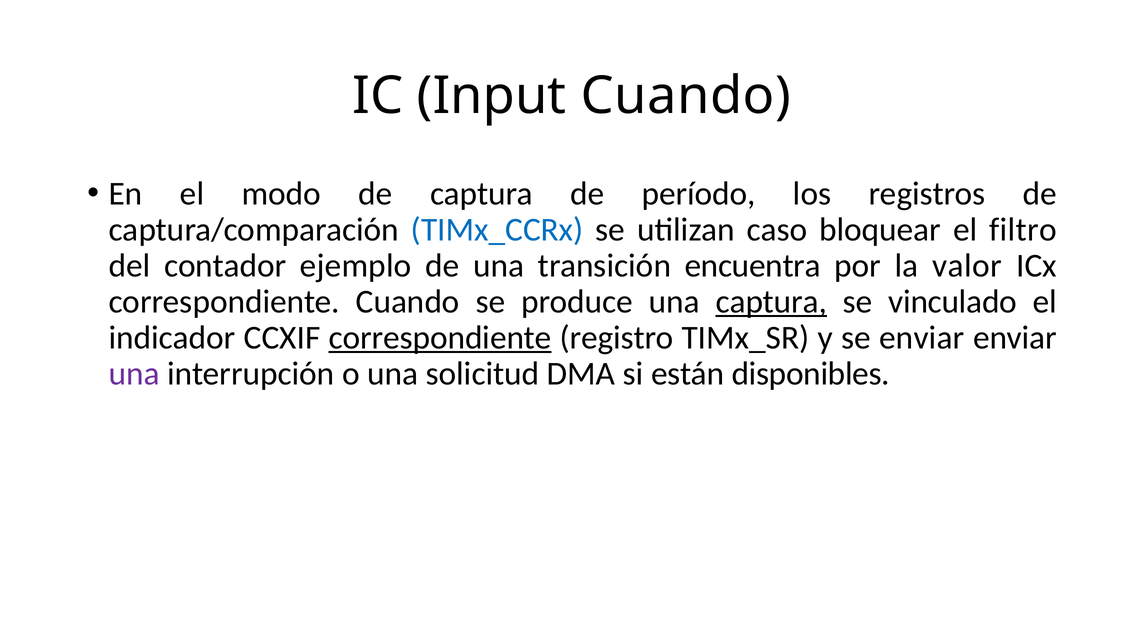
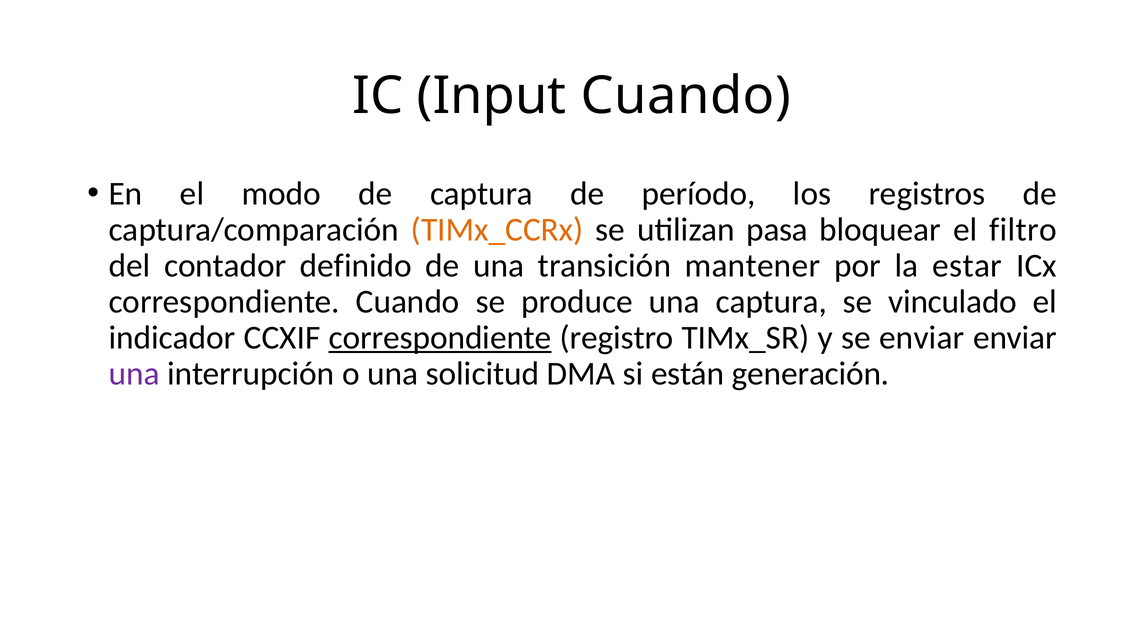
TIMx_CCRx colour: blue -> orange (497, 230)
caso: caso -> pasa (777, 230)
ejemplo: ejemplo -> definido (356, 266)
encuentra: encuentra -> mantener (752, 266)
valor: valor -> estar (967, 266)
captura underline: present -> none (771, 302)
disponibles: disponibles -> generación (811, 374)
